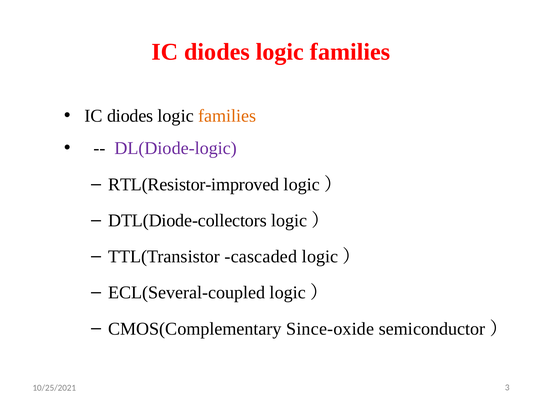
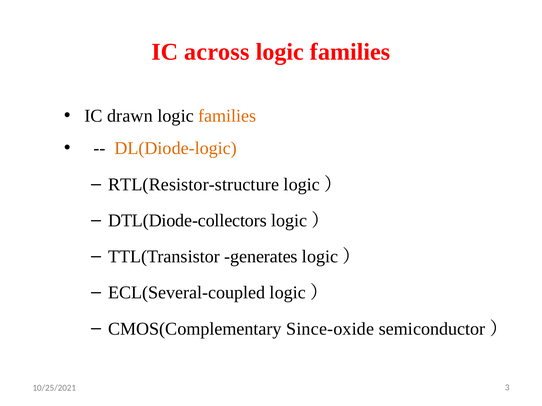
diodes: diodes -> across (217, 52)
diodes: diodes -> drawn (130, 116)
DL(Diode-logic colour: purple -> orange (176, 148)
RTL(Resistor-improved: RTL(Resistor-improved -> RTL(Resistor-structure (194, 185)
cascaded: cascaded -> generates (261, 257)
